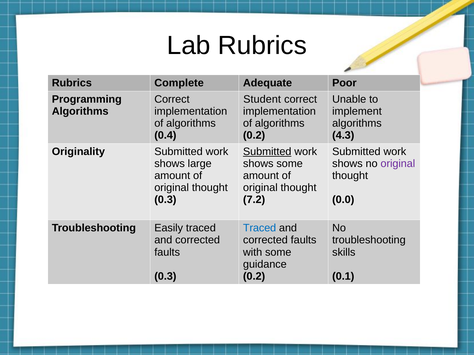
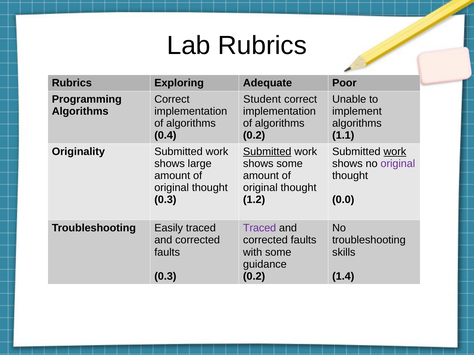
Complete: Complete -> Exploring (179, 83)
4.3: 4.3 -> 1.1 (343, 136)
work underline: none -> present (395, 152)
7.2: 7.2 -> 1.2 (254, 200)
Traced colour: blue -> purple (260, 228)
0.1: 0.1 -> 1.4 (343, 277)
